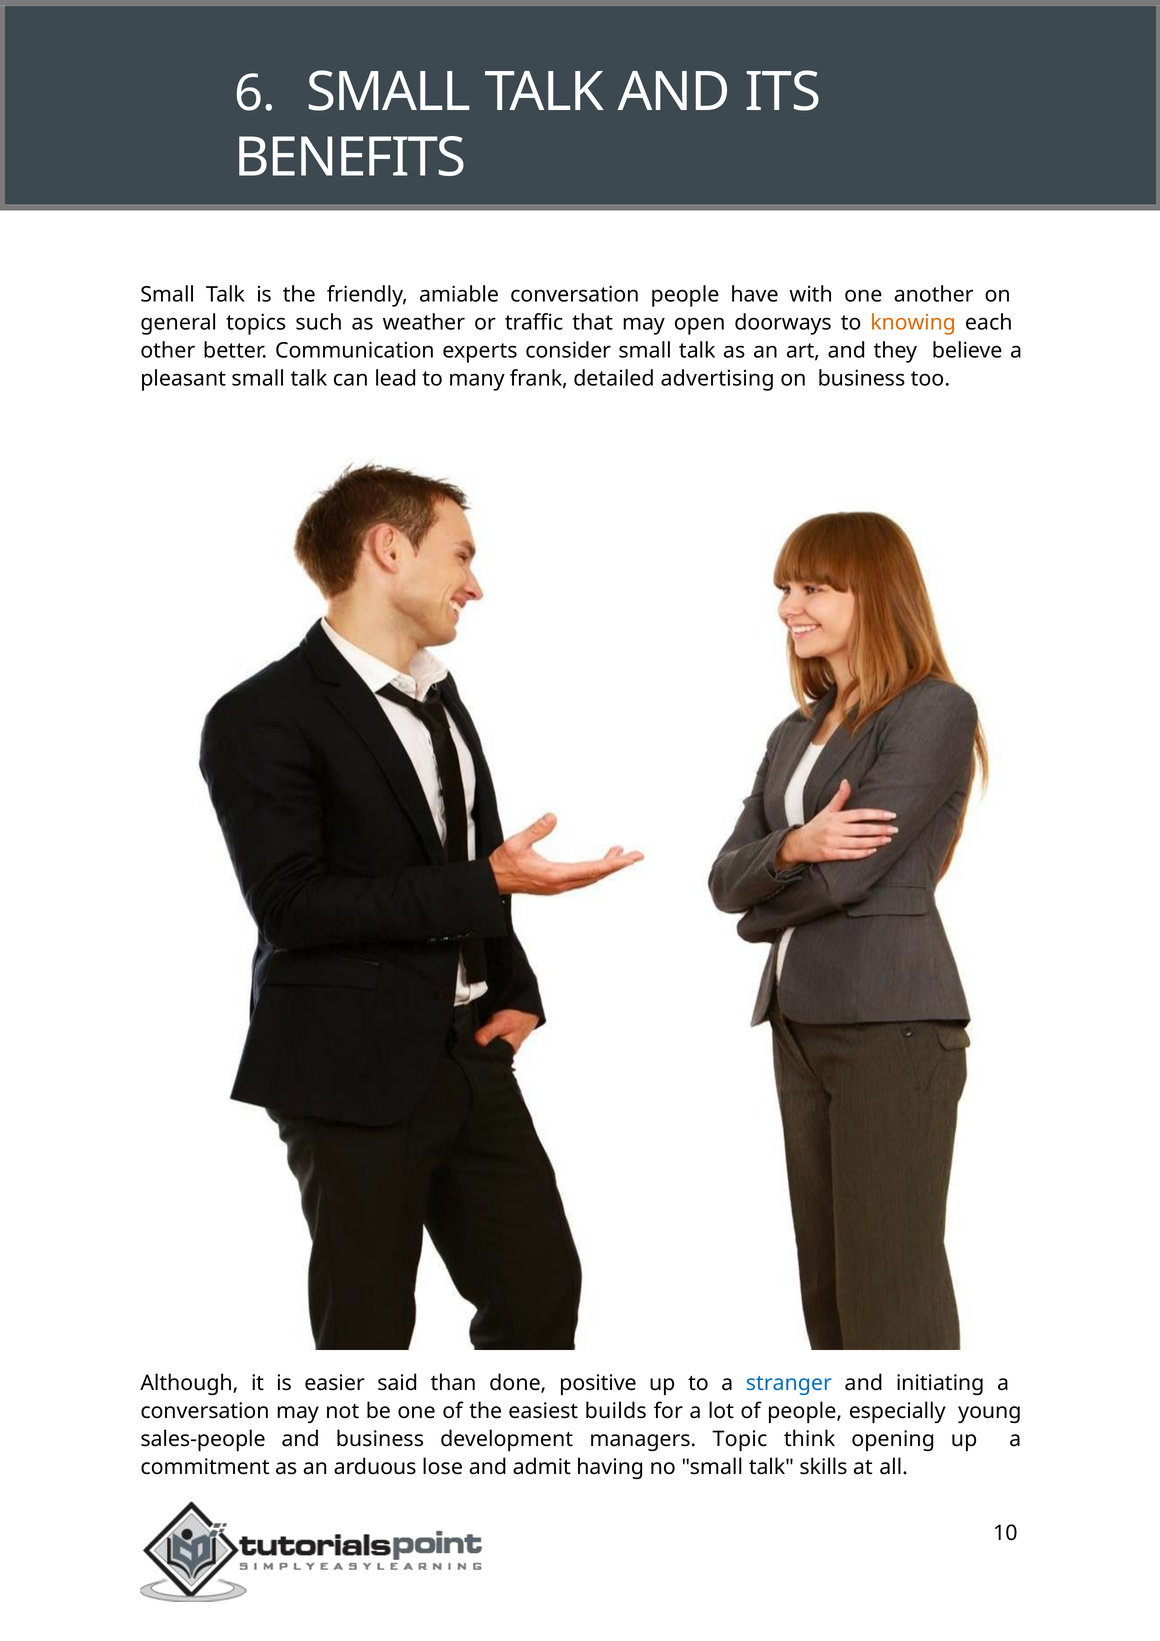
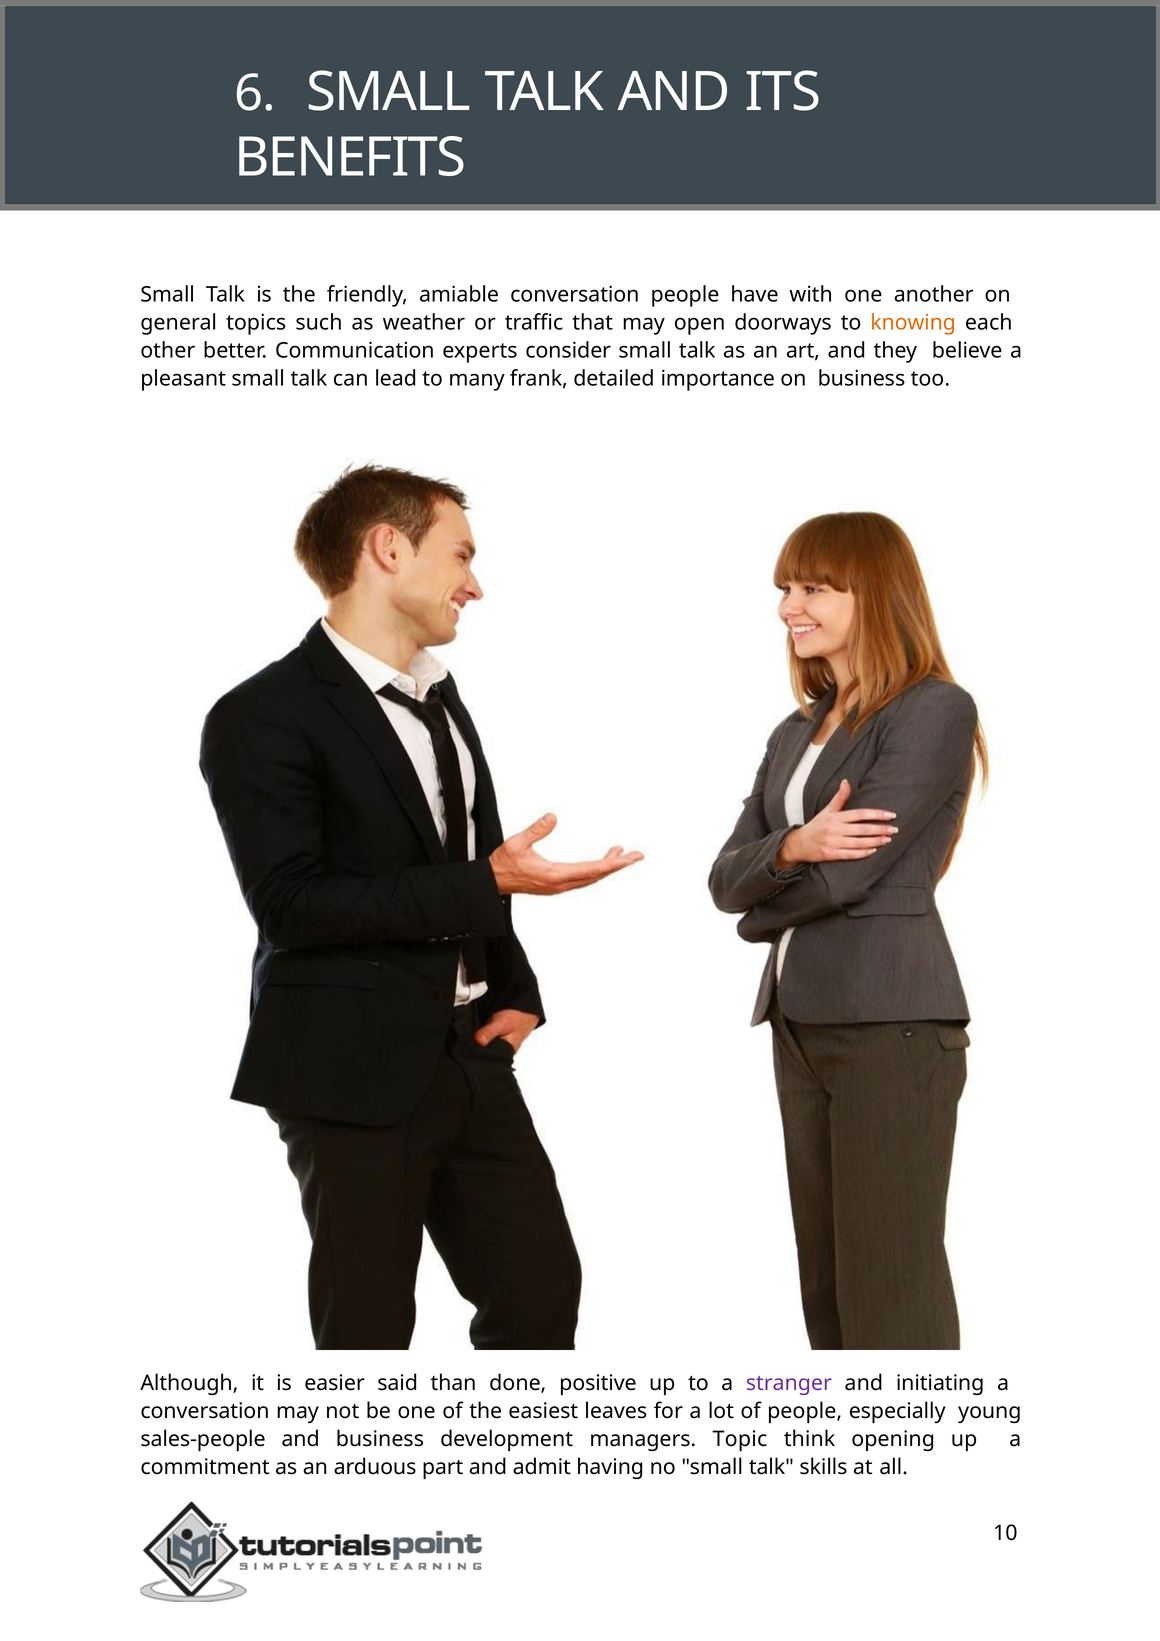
advertising: advertising -> importance (718, 379)
stranger colour: blue -> purple (789, 1383)
builds: builds -> leaves (616, 1411)
lose: lose -> part (443, 1467)
